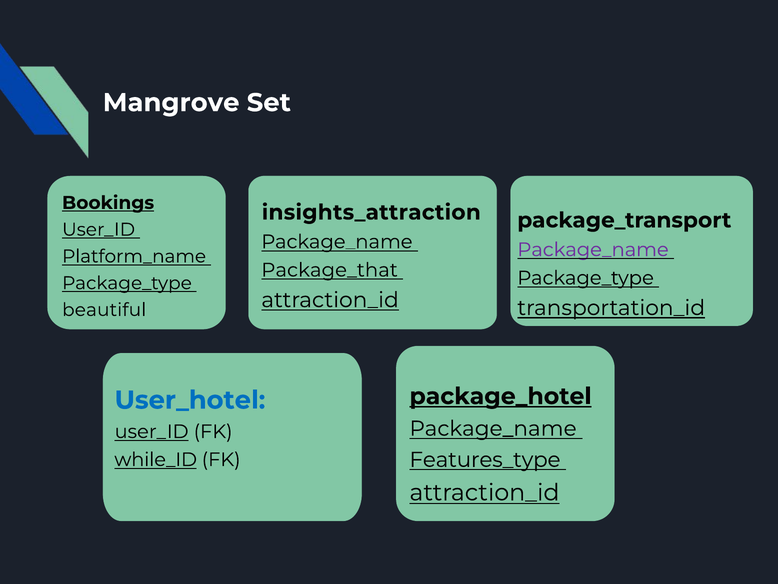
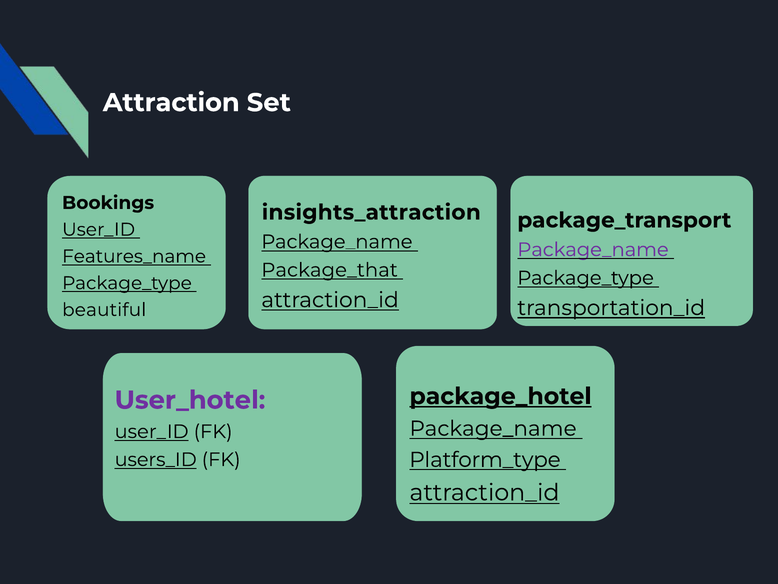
Mangrove: Mangrove -> Attraction (171, 103)
Bookings underline: present -> none (108, 203)
Platform_name: Platform_name -> Features_name (134, 256)
User_hotel colour: blue -> purple (190, 400)
Features_type: Features_type -> Platform_type (485, 459)
while_ID: while_ID -> users_ID (156, 459)
